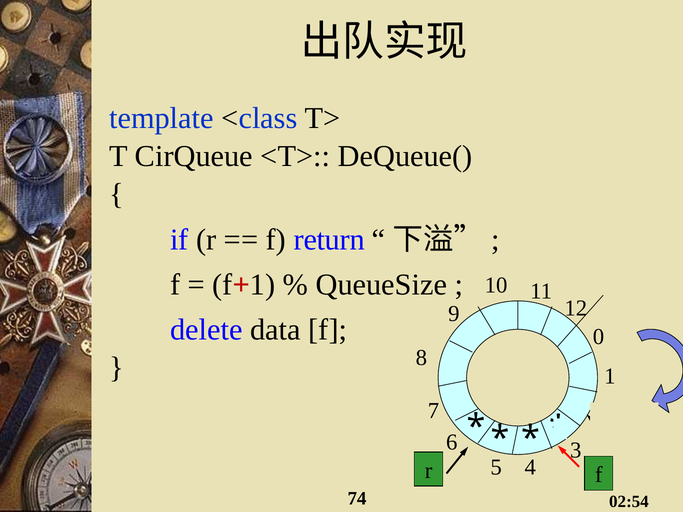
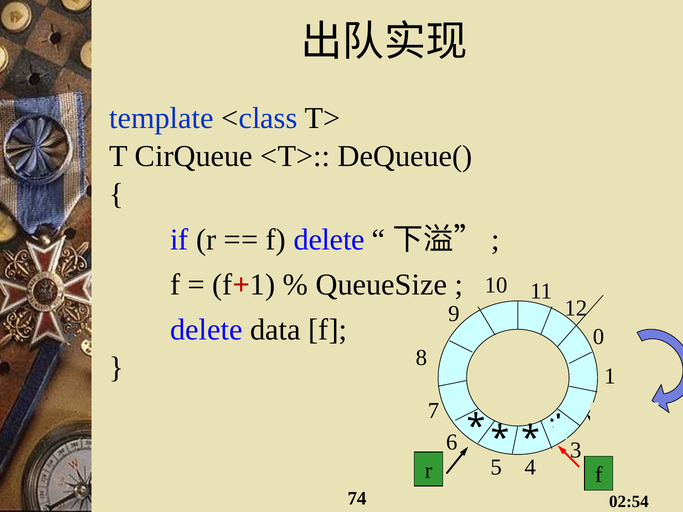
f return: return -> delete (329, 240)
